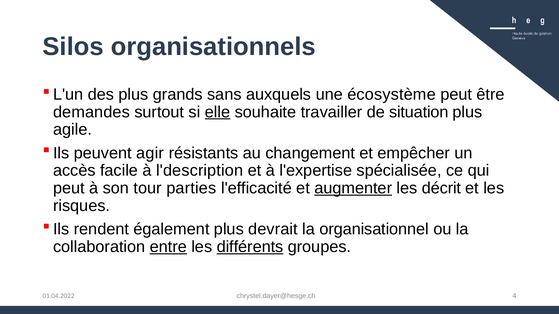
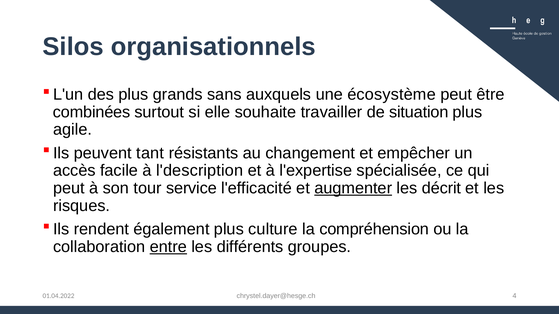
demandes: demandes -> combinées (92, 112)
elle underline: present -> none (218, 112)
agir: agir -> tant (150, 153)
parties: parties -> service (191, 188)
devrait: devrait -> culture (273, 229)
organisationnel: organisationnel -> compréhension (374, 229)
différents underline: present -> none (250, 247)
